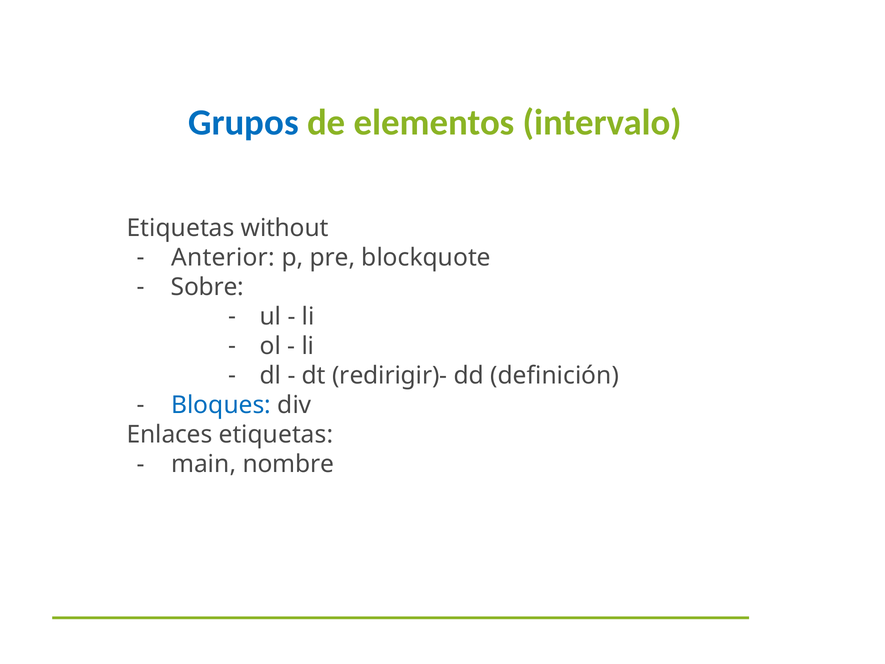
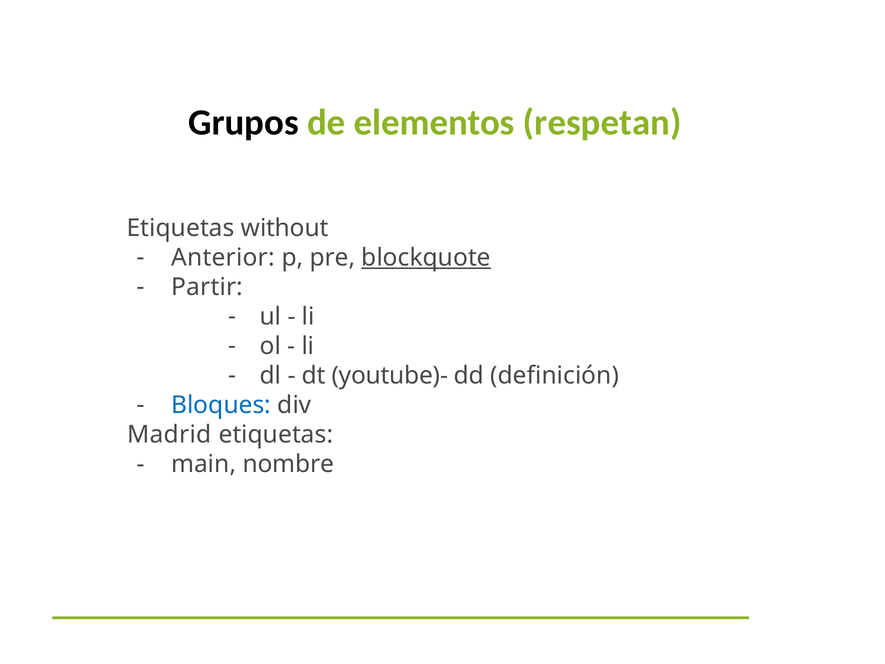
Grupos colour: blue -> black (243, 122)
intervalo: intervalo -> respetan (602, 122)
blockquote underline: none -> present (426, 257)
Sobre: Sobre -> Partir (207, 287)
redirigir)-: redirigir)- -> youtube)- (390, 375)
Enlaces: Enlaces -> Madrid (169, 434)
